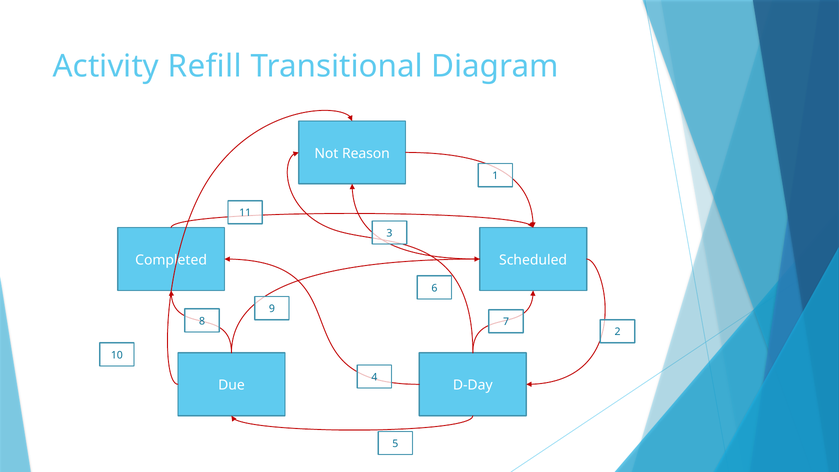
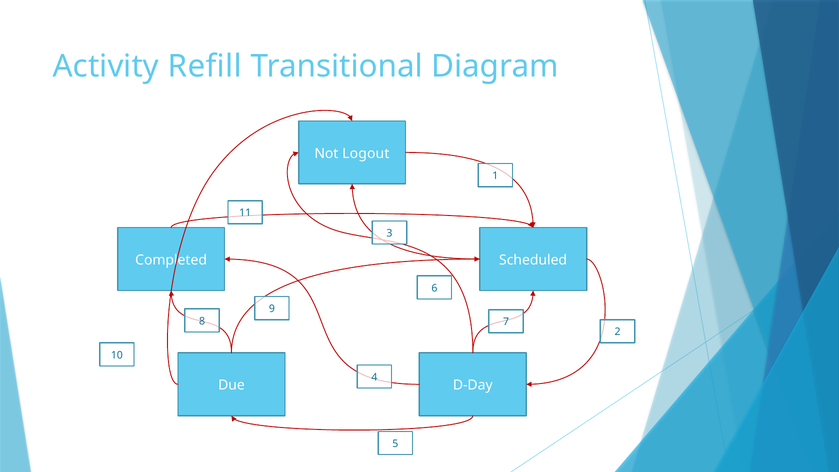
Reason: Reason -> Logout (366, 153)
